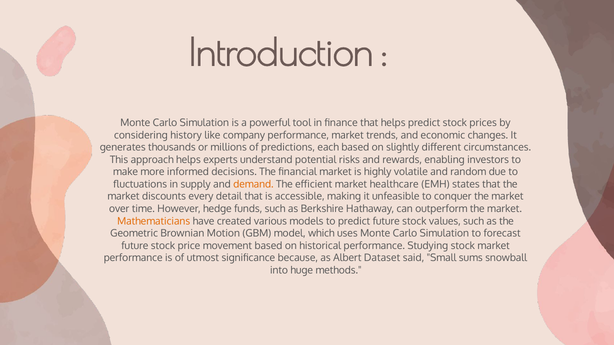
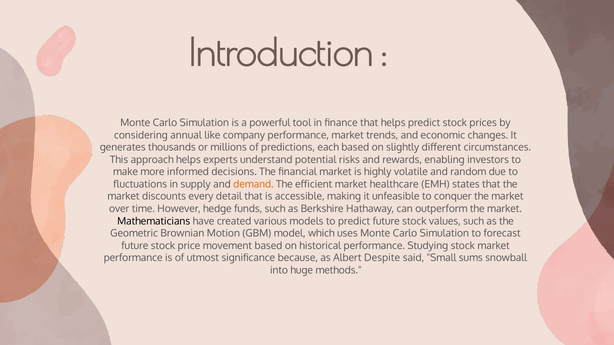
history: history -> annual (186, 135)
Mathematicians colour: orange -> black (154, 221)
Dataset: Dataset -> Despite (382, 258)
